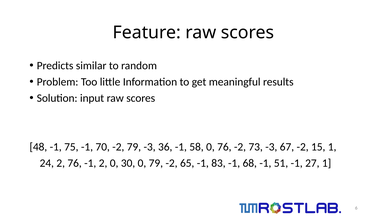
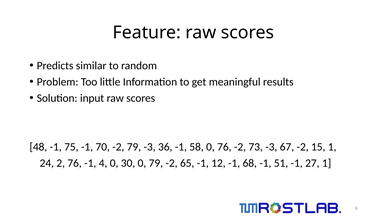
-1 2: 2 -> 4 (103, 163)
83: 83 -> 12 (218, 163)
